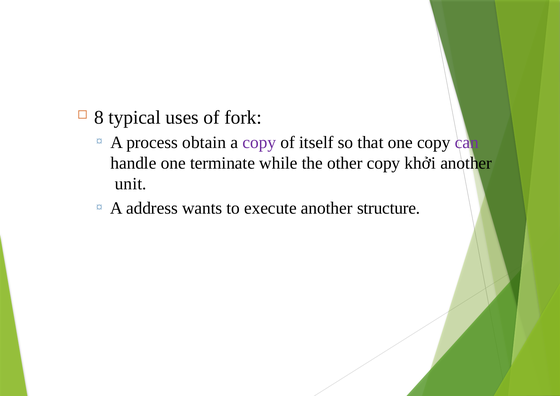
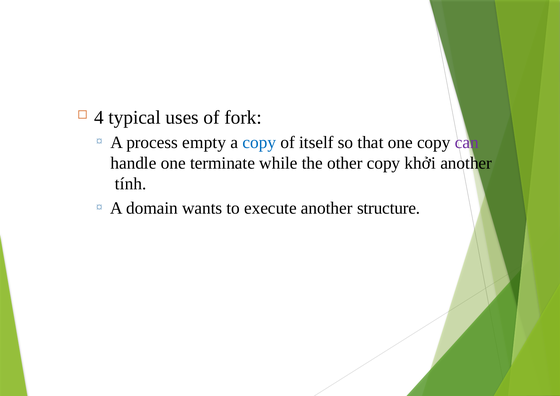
8: 8 -> 4 (99, 117)
obtain: obtain -> empty (204, 142)
copy colour: purple -> blue (259, 142)
unit: unit -> tính (131, 184)
address: address -> domain (152, 208)
